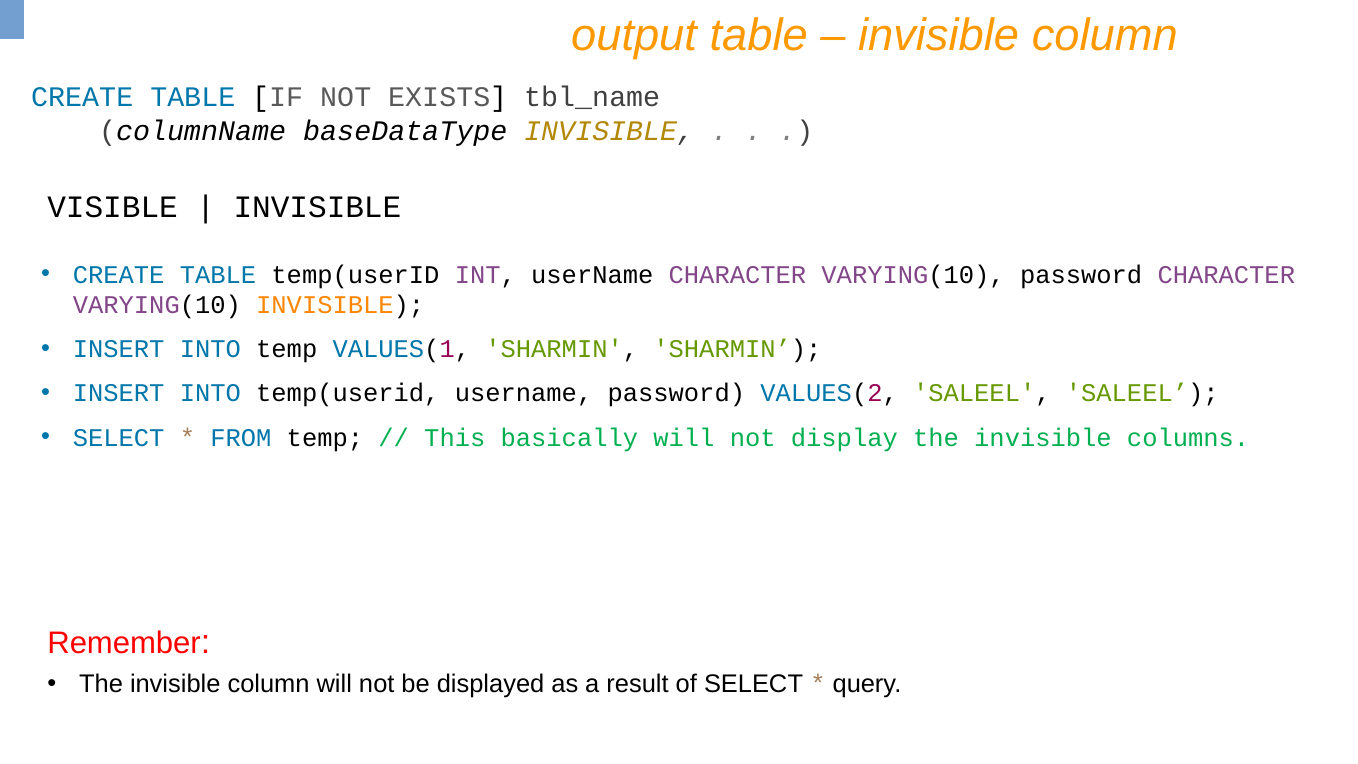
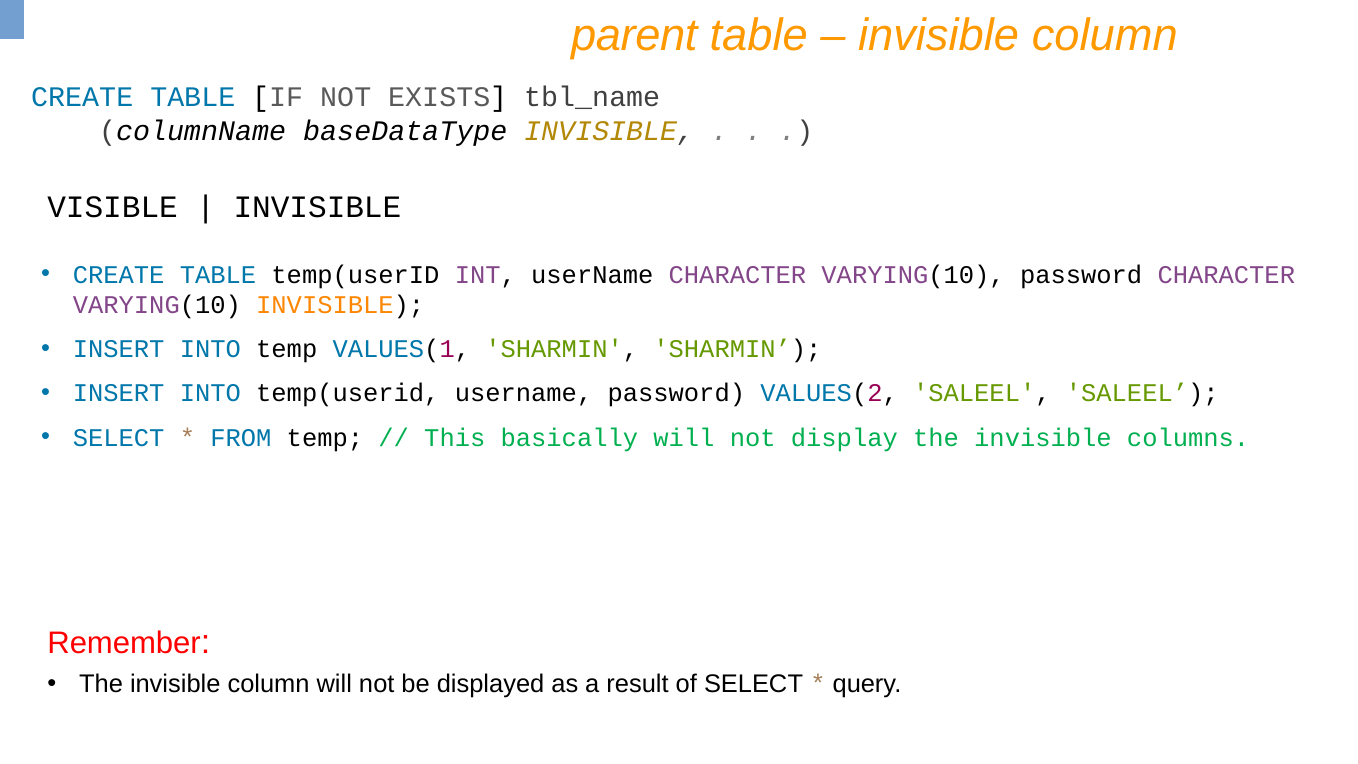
output: output -> parent (634, 35)
